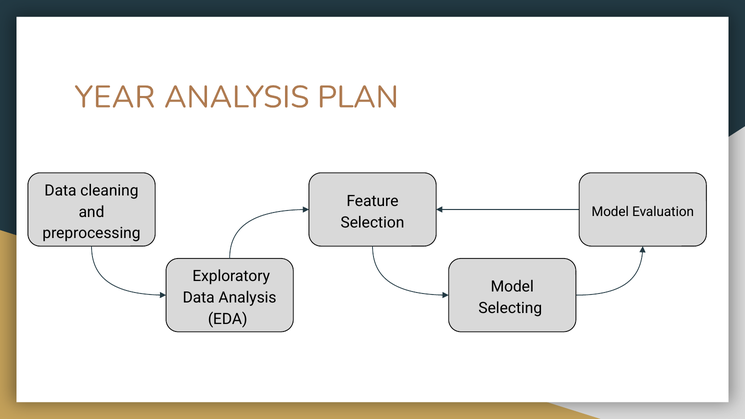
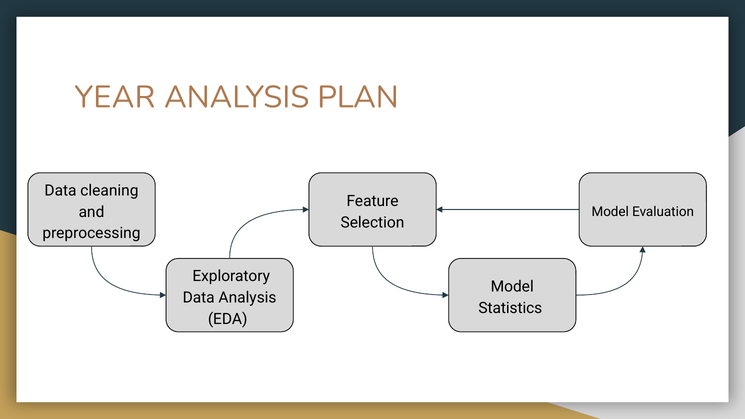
Selecting: Selecting -> Statistics (510, 308)
